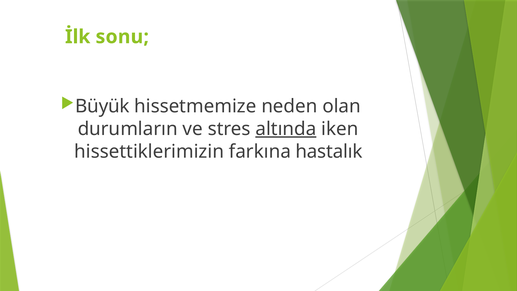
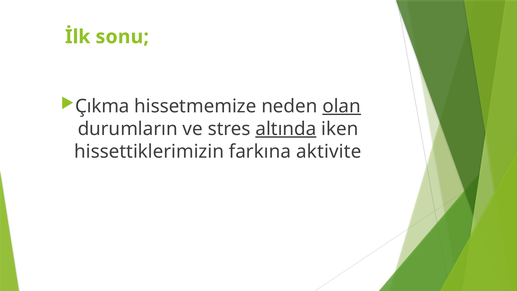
Büyük: Büyük -> Çıkma (102, 106)
olan underline: none -> present (342, 106)
hastalık: hastalık -> aktivite (329, 151)
